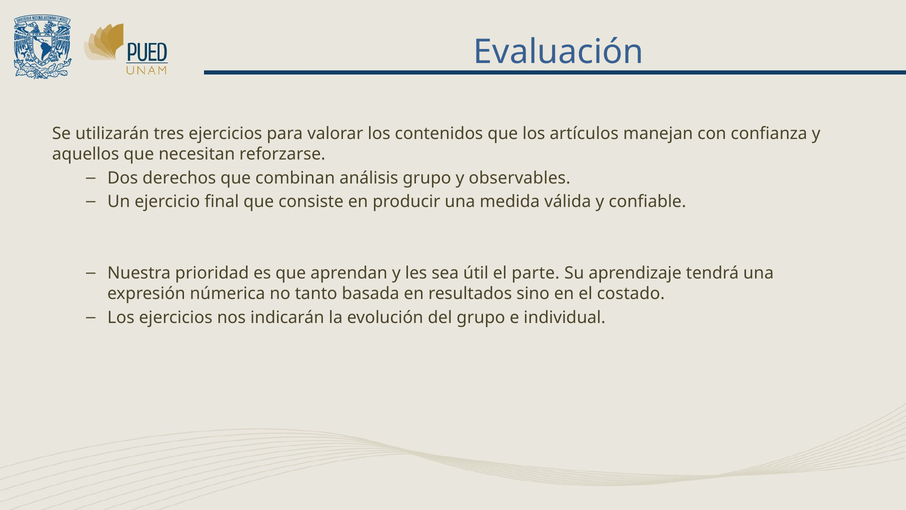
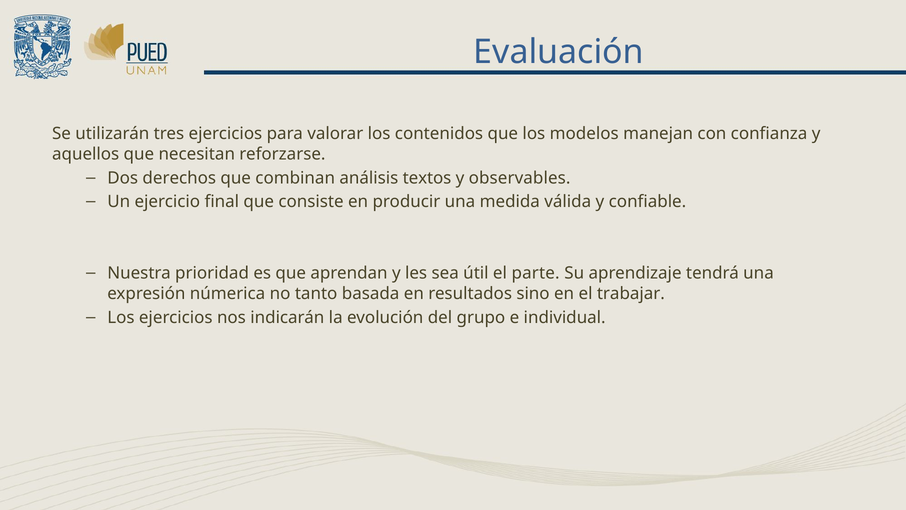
artículos: artículos -> modelos (584, 134)
análisis grupo: grupo -> textos (427, 178)
costado: costado -> trabajar (631, 293)
